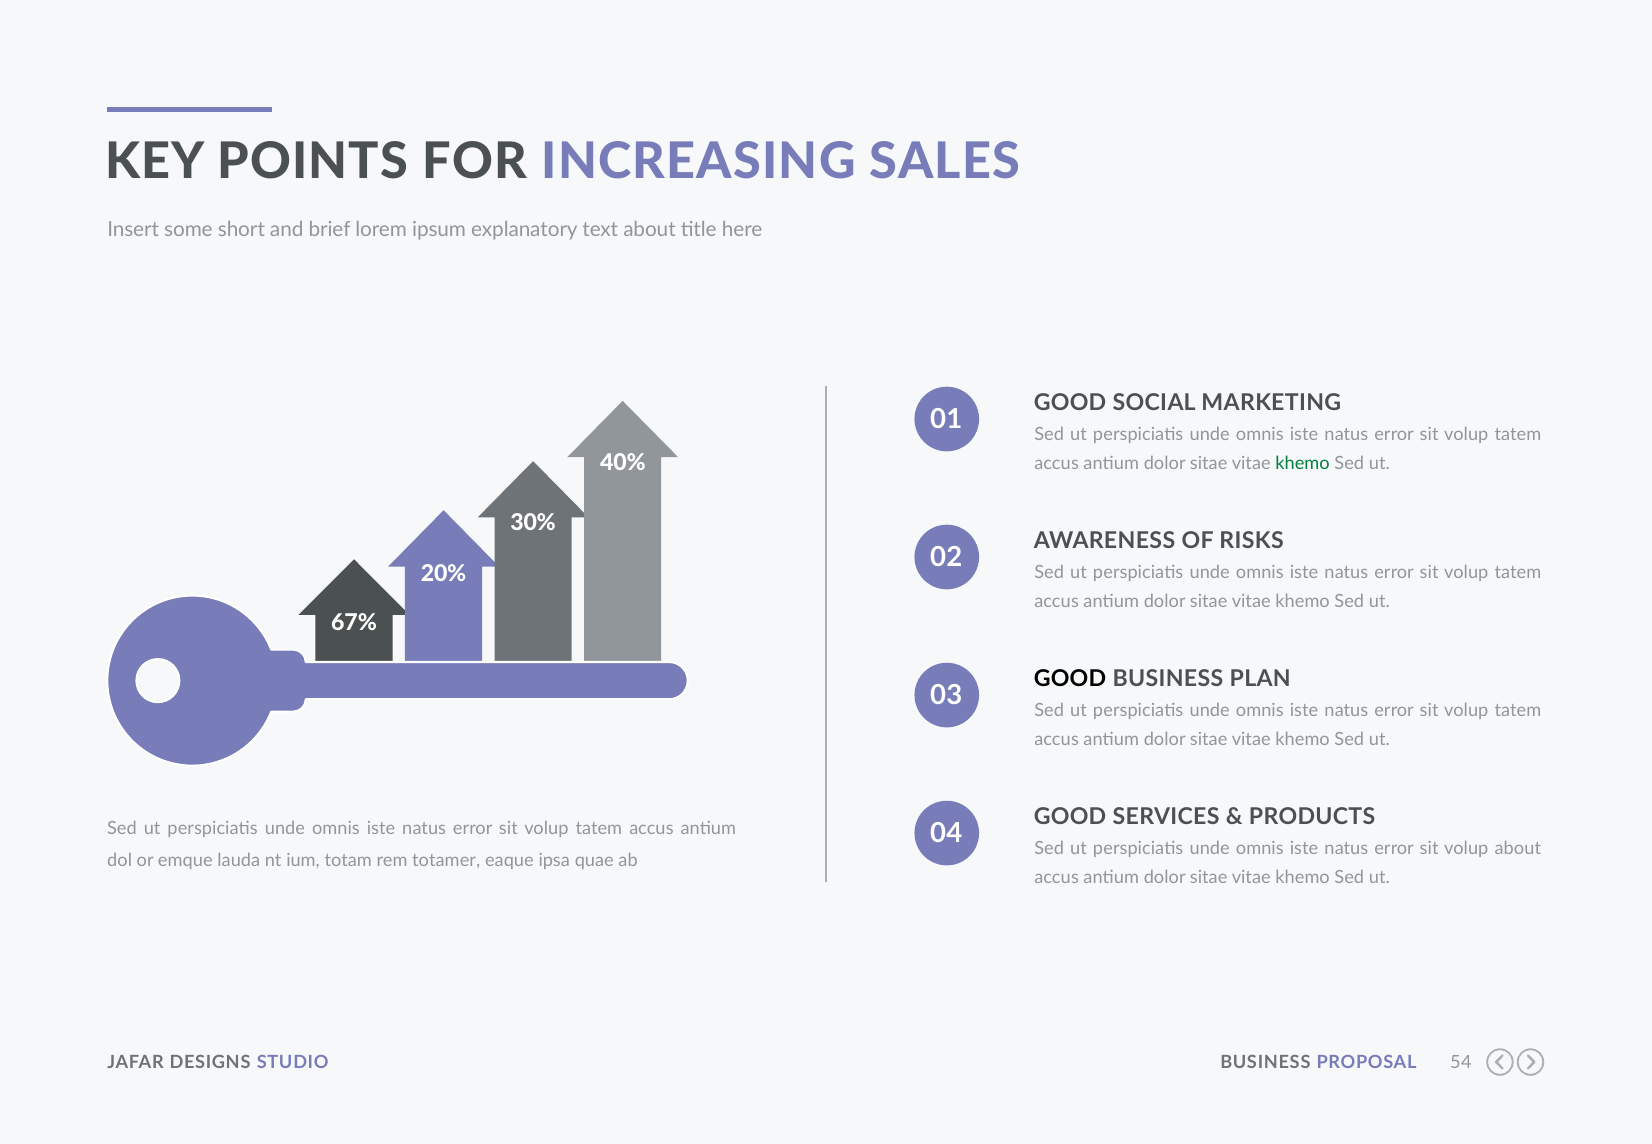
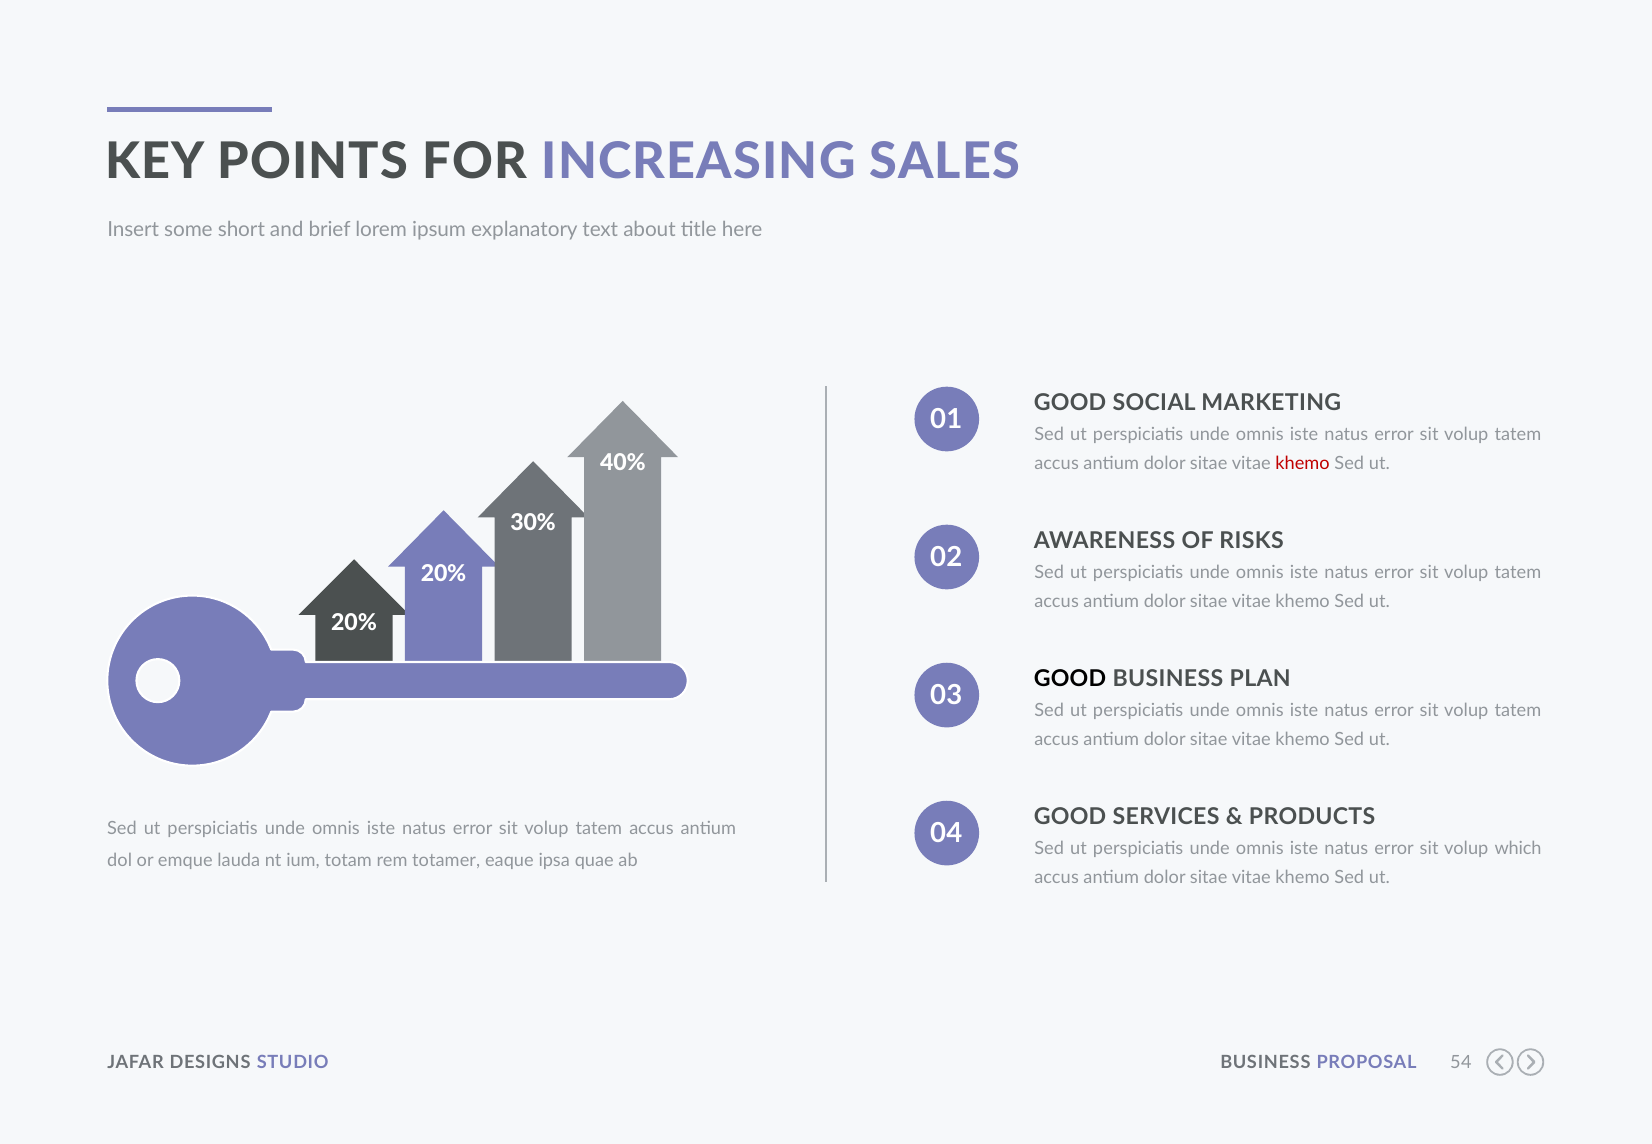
khemo colour: green -> red (1303, 464)
67%: 67% -> 20% (354, 623)
volup about: about -> which (1518, 848)
